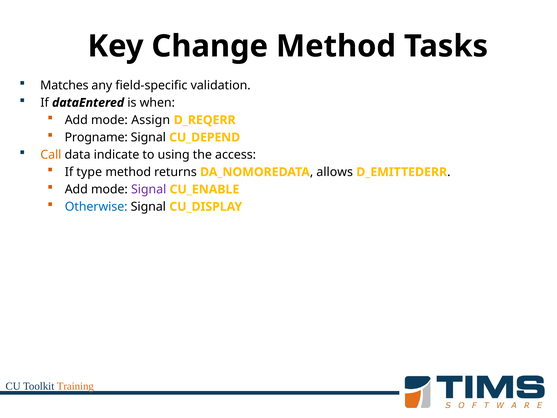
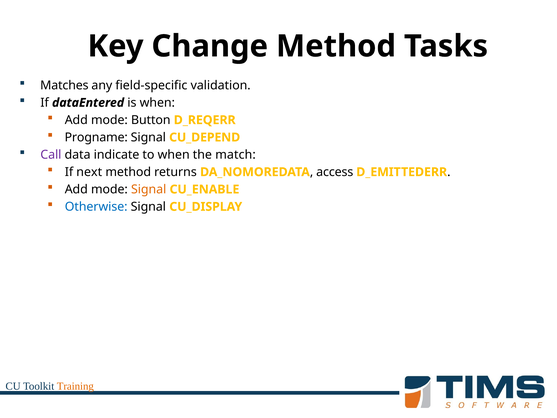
Assign: Assign -> Button (151, 120)
Call colour: orange -> purple (51, 155)
to using: using -> when (174, 155)
access: access -> match (235, 155)
type: type -> next (89, 172)
allows: allows -> access (335, 172)
Signal colour: purple -> orange (149, 189)
